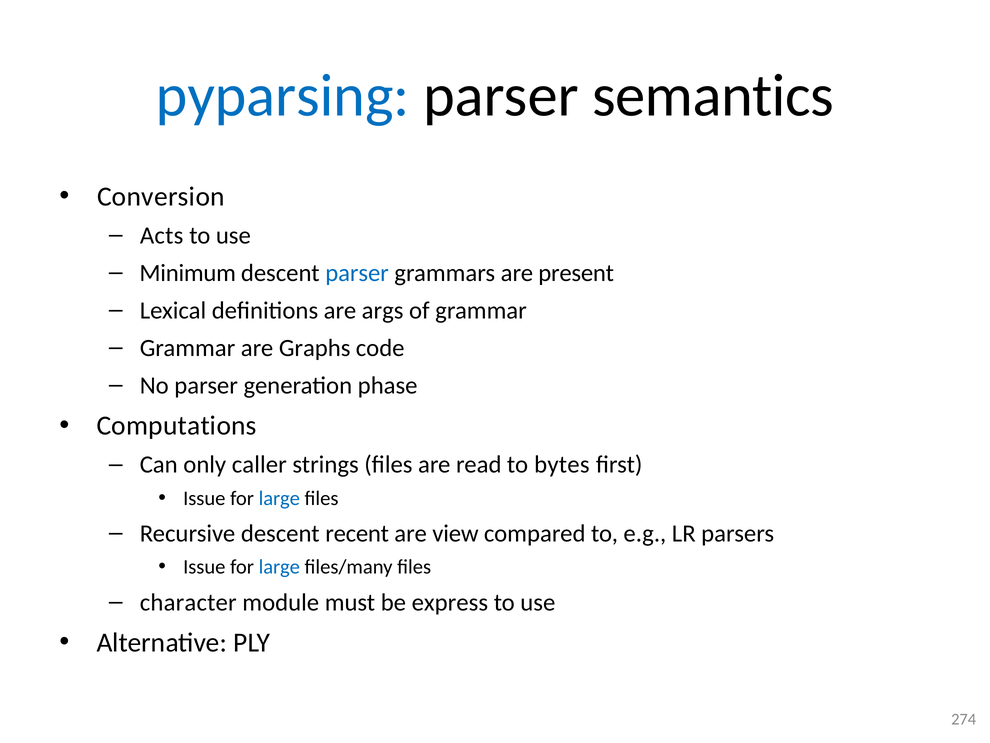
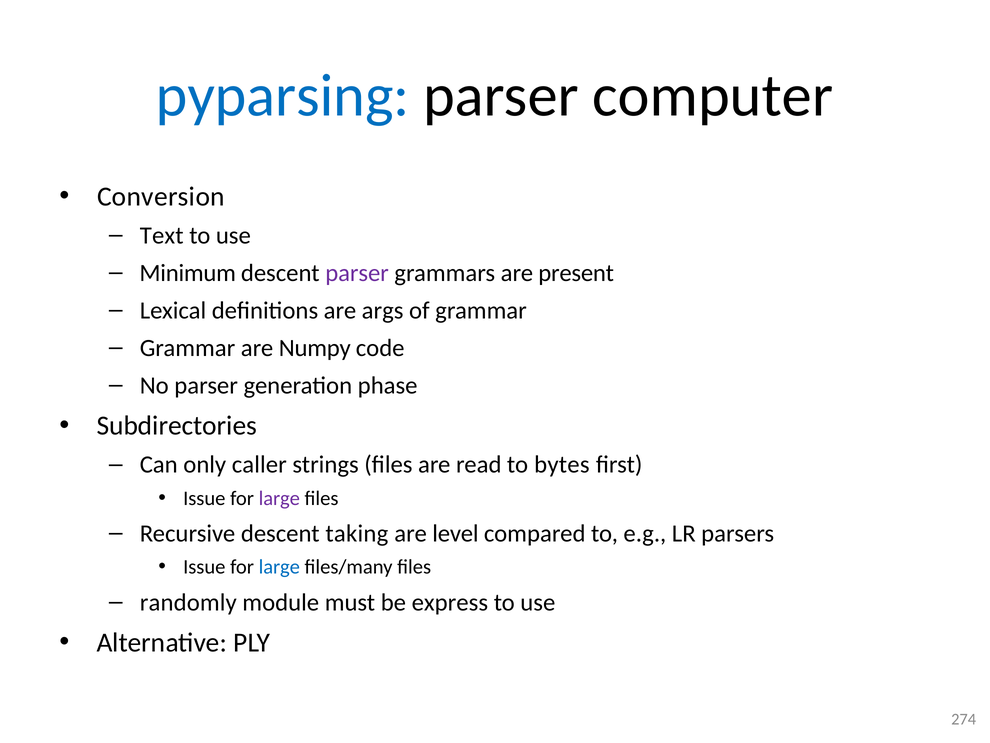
semantics: semantics -> computer (713, 96)
Acts: Acts -> Text (162, 236)
parser colour: blue -> purple (357, 273)
Graphs: Graphs -> Numpy (315, 348)
Computations: Computations -> Subdirectories (177, 426)
large colour: blue -> purple (279, 498)
recent: recent -> taking (357, 533)
view: view -> level (455, 533)
character: character -> randomly (188, 602)
